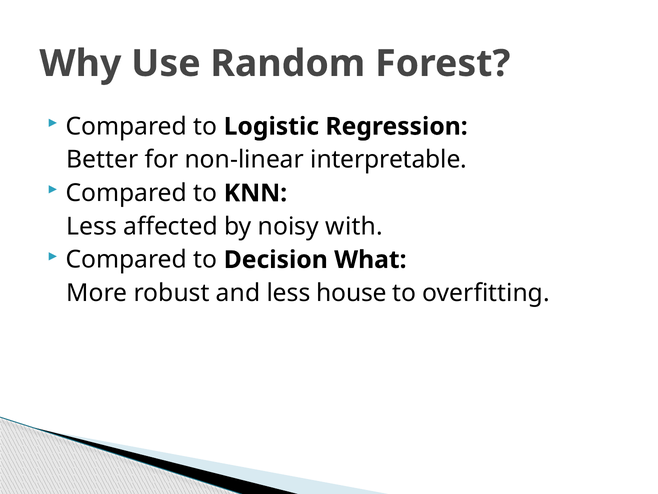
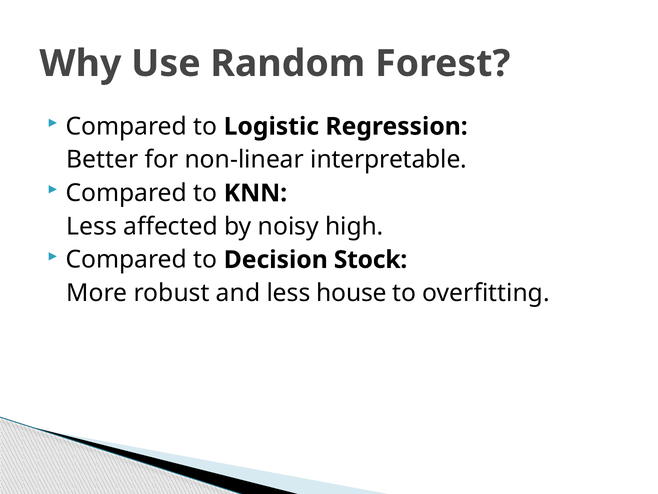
with: with -> high (354, 226)
What: What -> Stock (371, 260)
